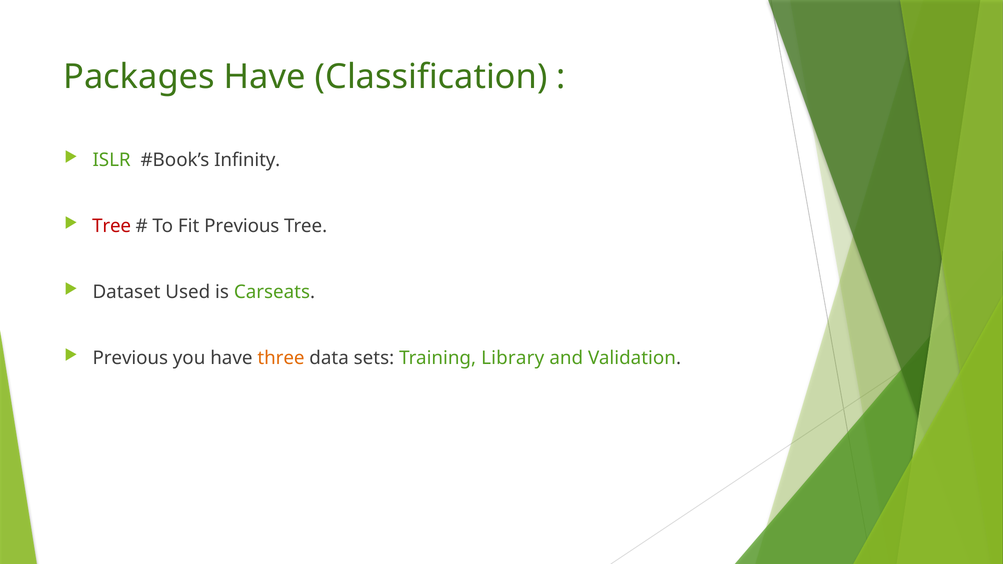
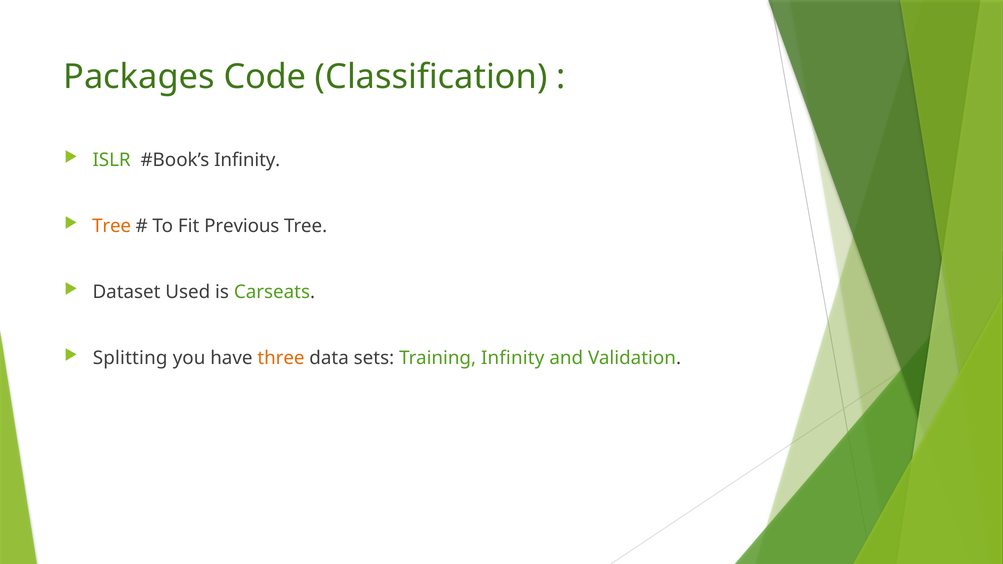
Packages Have: Have -> Code (265, 77)
Tree colour: red -> orange (112, 226)
Previous: Previous -> Splitting (130, 358)
Training Library: Library -> Infinity (513, 358)
